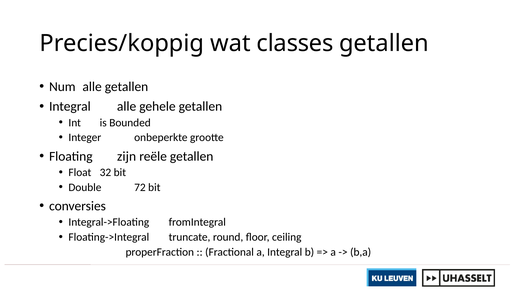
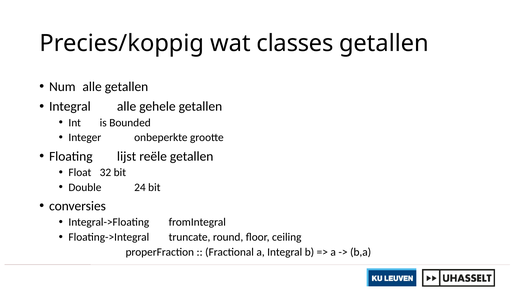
zijn: zijn -> lijst (127, 156)
72: 72 -> 24 (140, 187)
